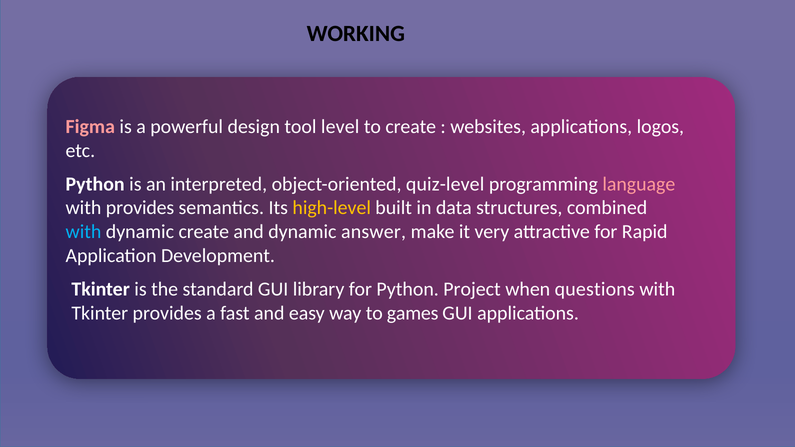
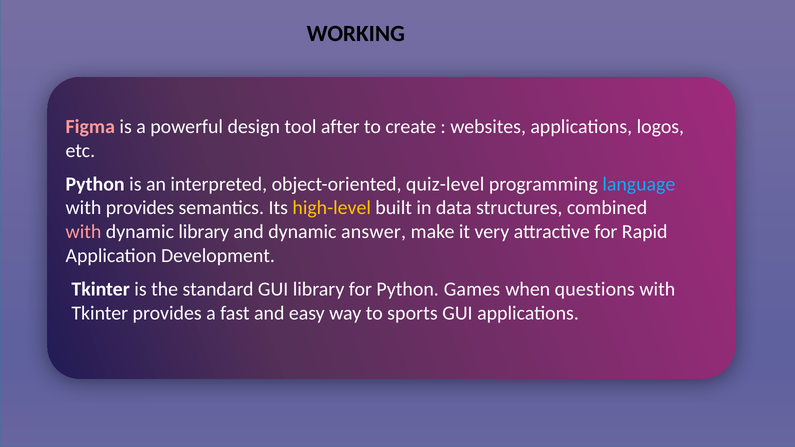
level: level -> after (340, 127)
language colour: pink -> light blue (639, 184)
with colour: light blue -> pink (83, 232)
dynamic create: create -> library (204, 232)
Project: Project -> Games (472, 290)
games: games -> sports (412, 313)
